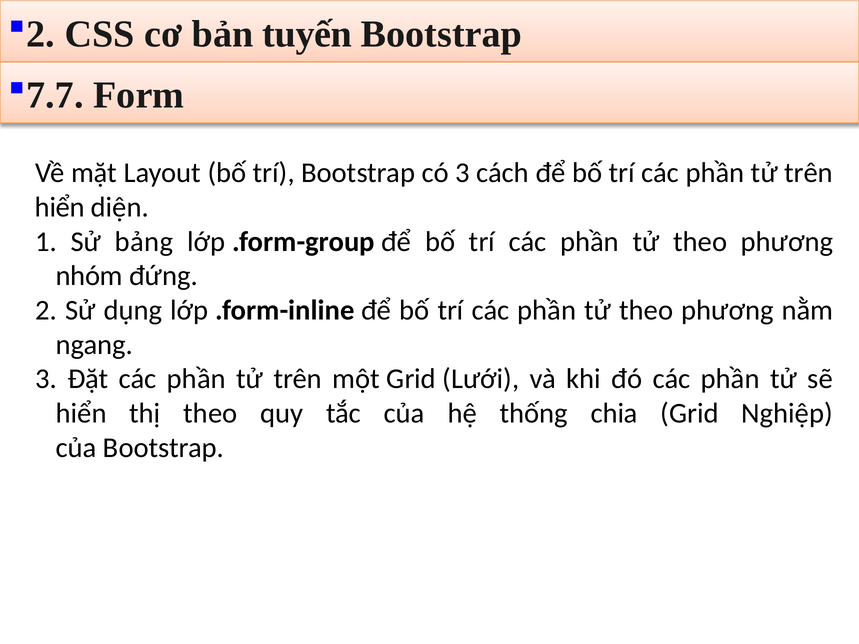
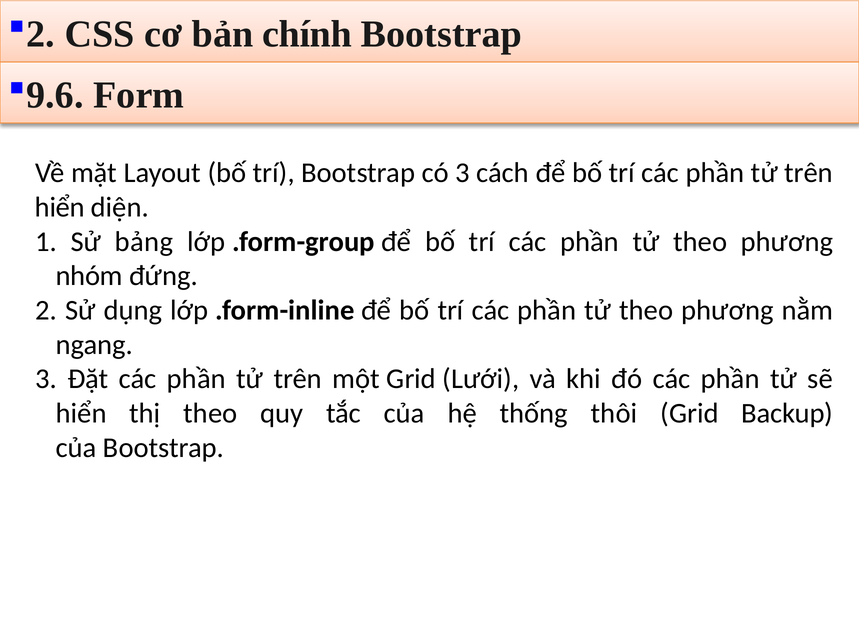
tuyến: tuyến -> chính (307, 34)
7.7: 7.7 -> 9.6 (55, 95)
chia: chia -> thôi (614, 414)
Nghiệp: Nghiệp -> Backup (787, 414)
